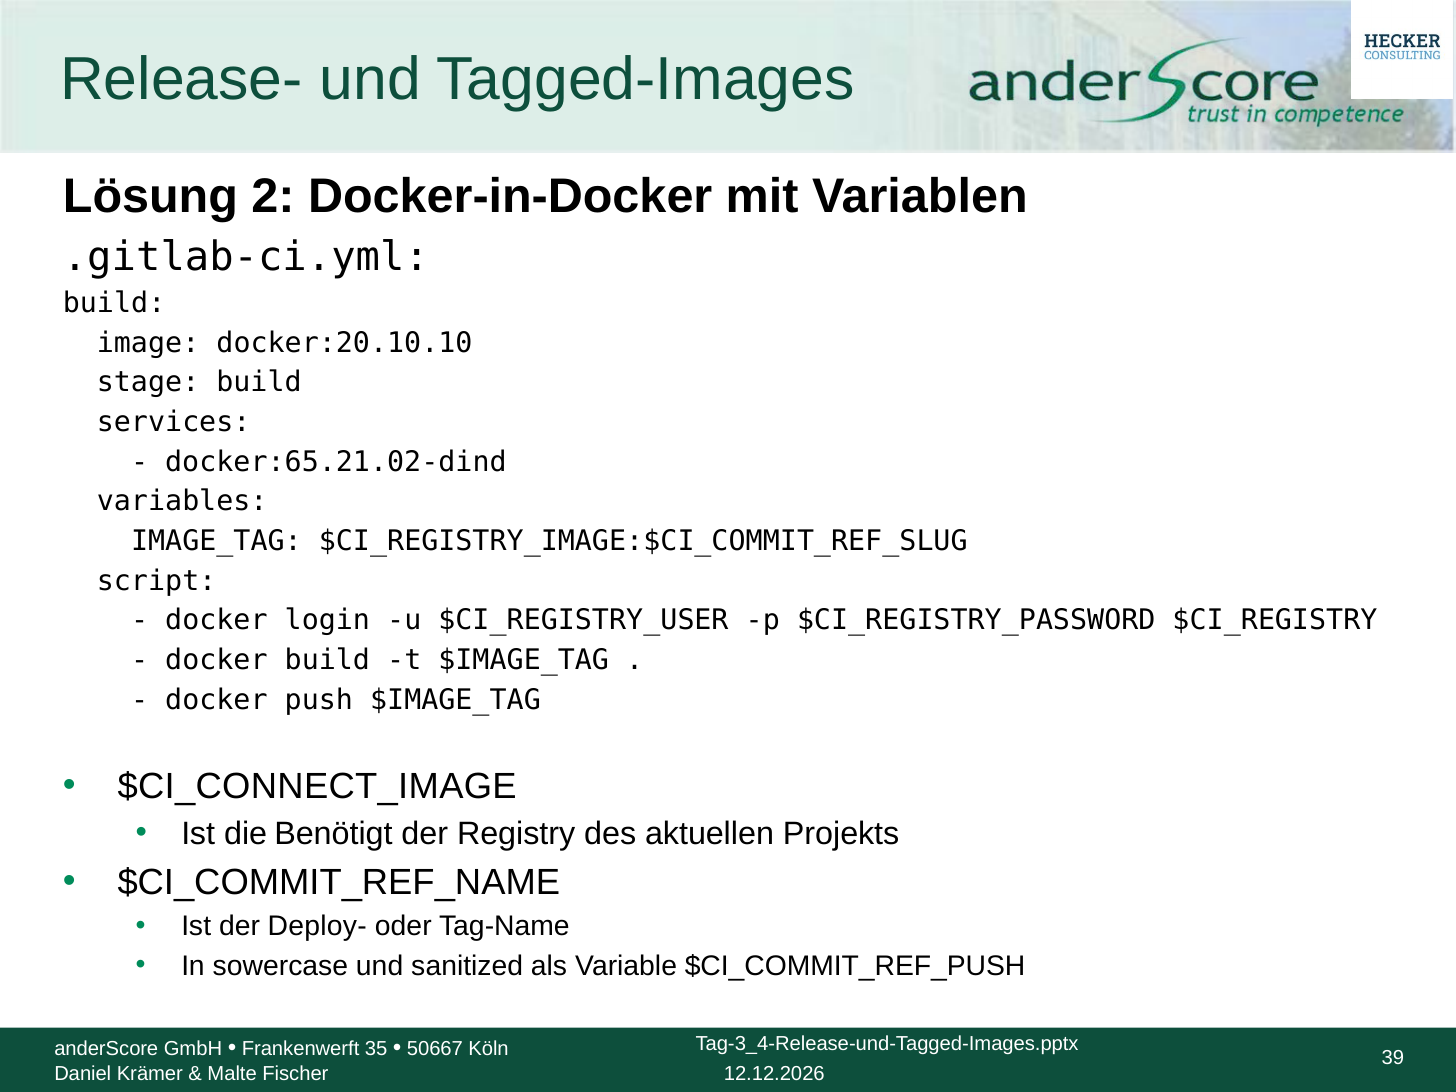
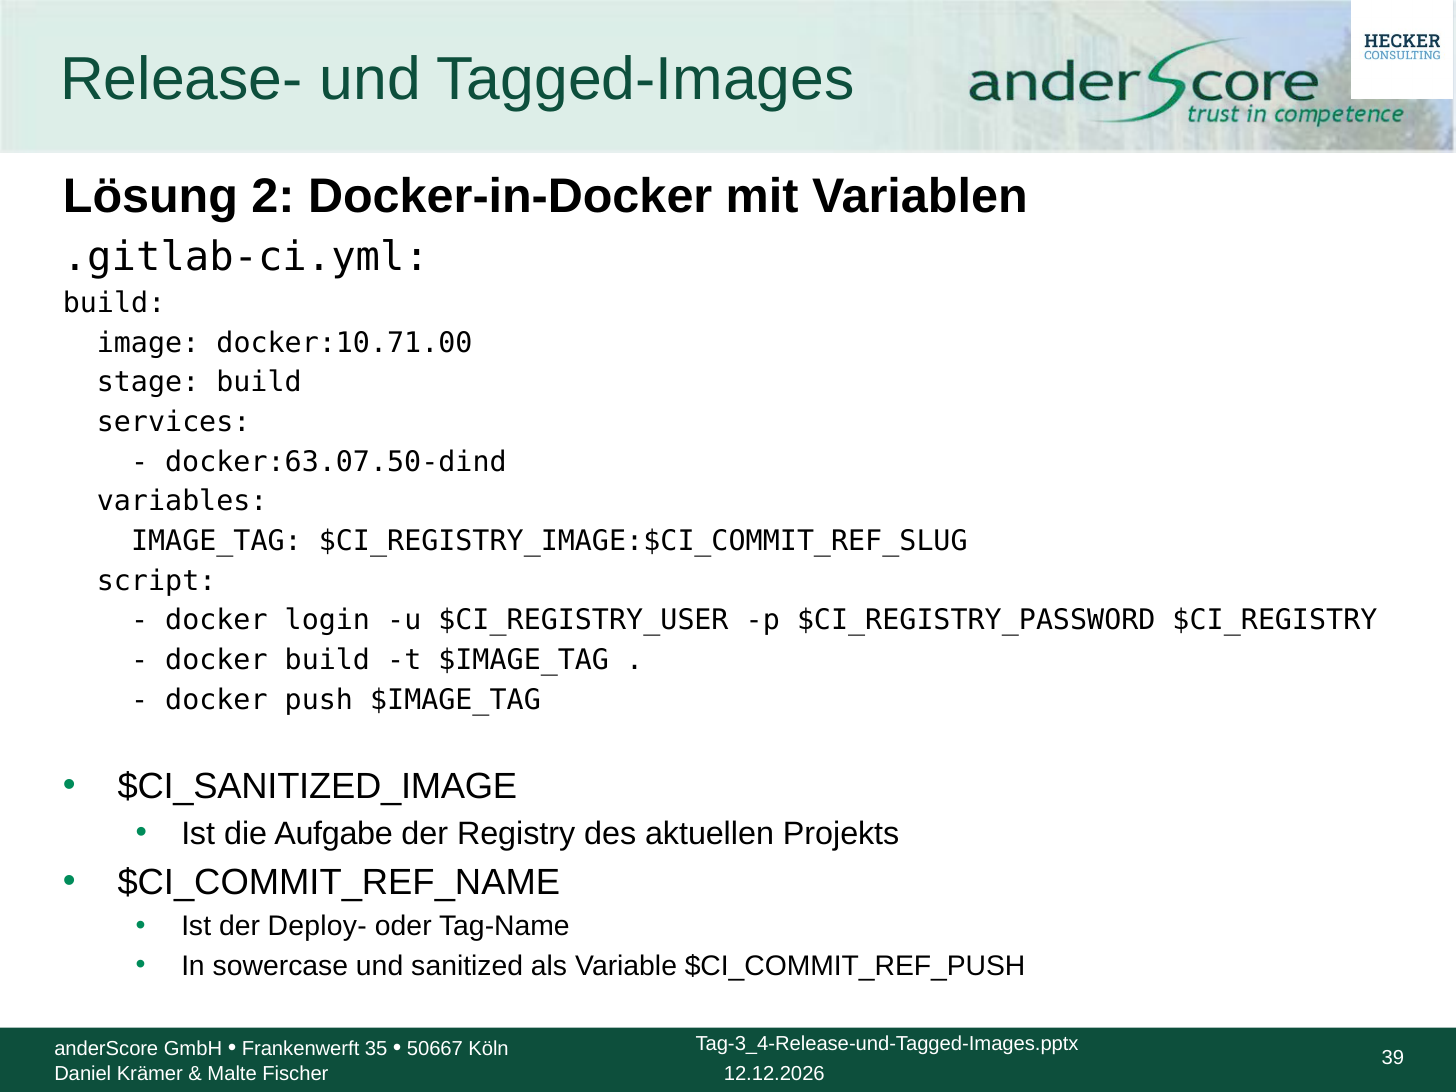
docker:20.10.10: docker:20.10.10 -> docker:10.71.00 (344, 343)
docker:65.21.02-dind: docker:65.21.02-dind -> docker:63.07.50-dind (336, 462)
$CI_CONNECT_IMAGE: $CI_CONNECT_IMAGE -> $CI_SANITIZED_IMAGE (317, 786)
Benötigt: Benötigt -> Aufgabe (334, 834)
